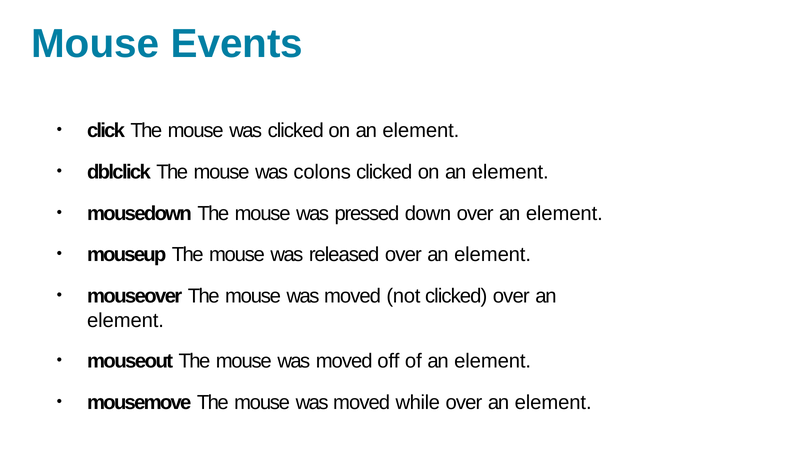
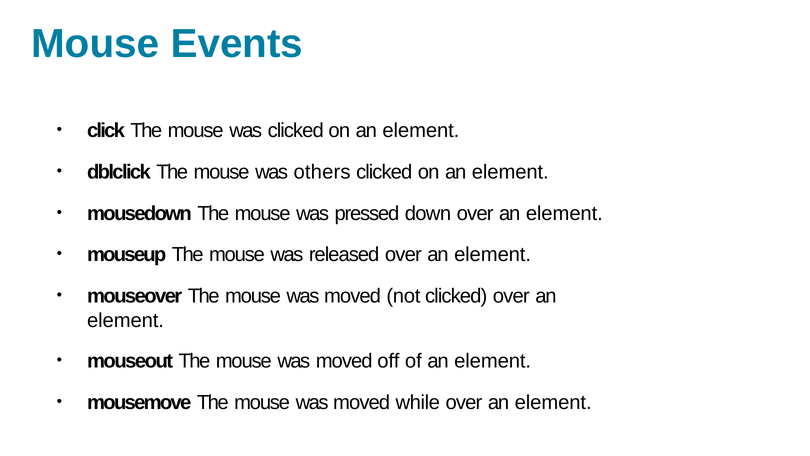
colons: colons -> others (322, 172)
